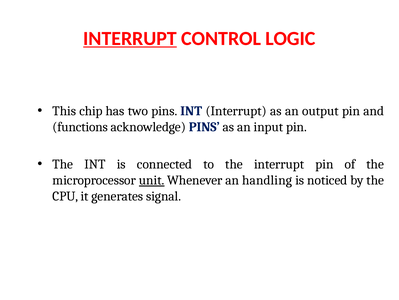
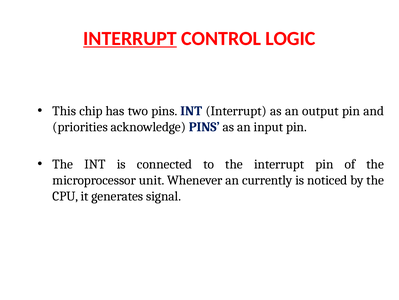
functions: functions -> priorities (80, 127)
unit underline: present -> none (152, 180)
handling: handling -> currently (267, 180)
